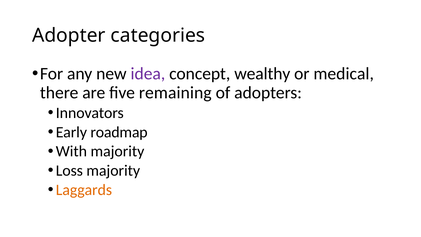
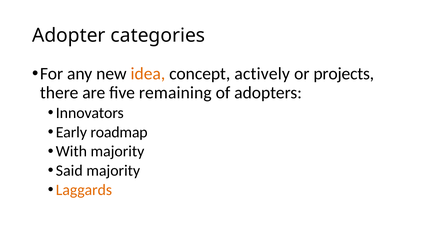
idea colour: purple -> orange (148, 74)
wealthy: wealthy -> actively (262, 74)
medical: medical -> projects (344, 74)
Loss: Loss -> Said (69, 171)
